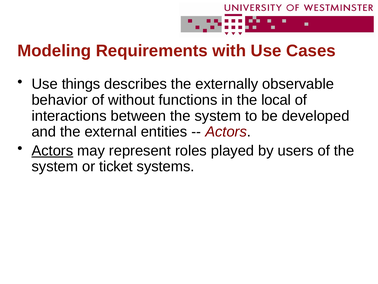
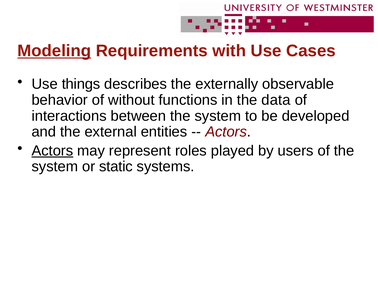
Modeling underline: none -> present (54, 51)
local: local -> data (276, 100)
ticket: ticket -> static (116, 166)
